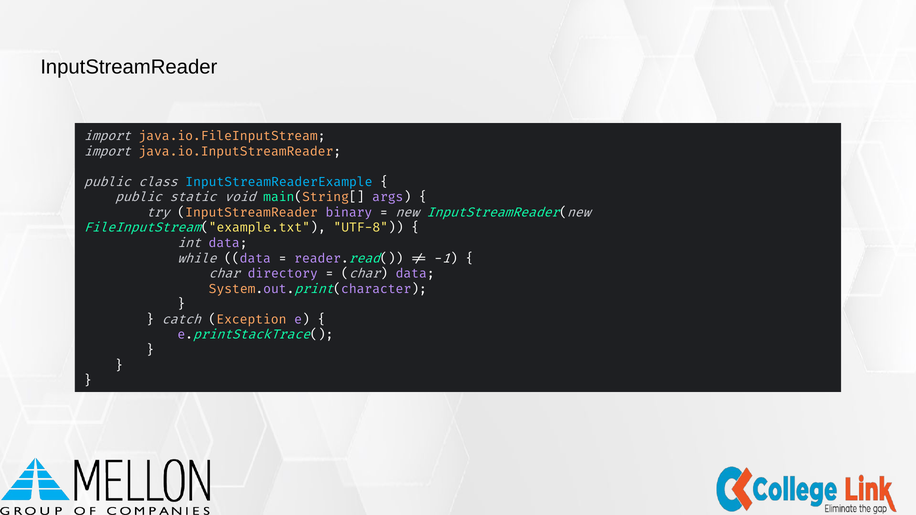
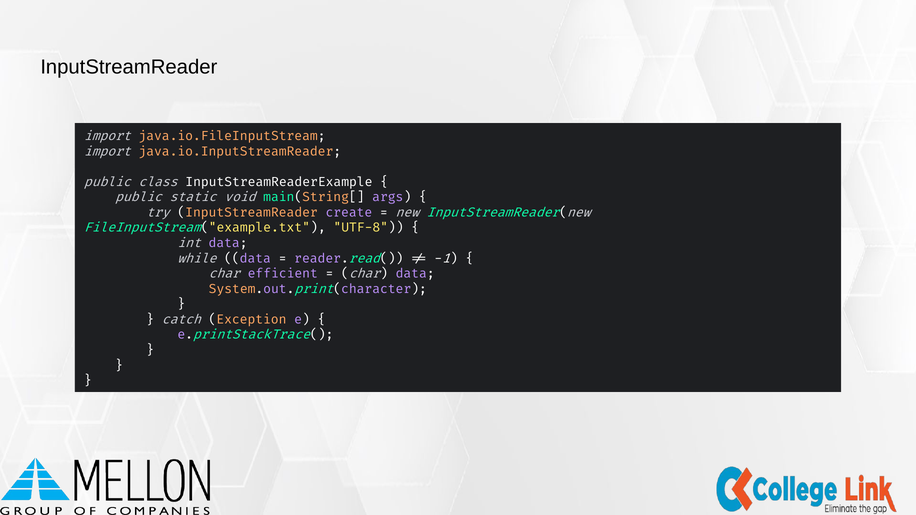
InputStreamReaderExample colour: light blue -> white (279, 182)
binary: binary -> create (349, 213)
directory: directory -> efficient (283, 274)
